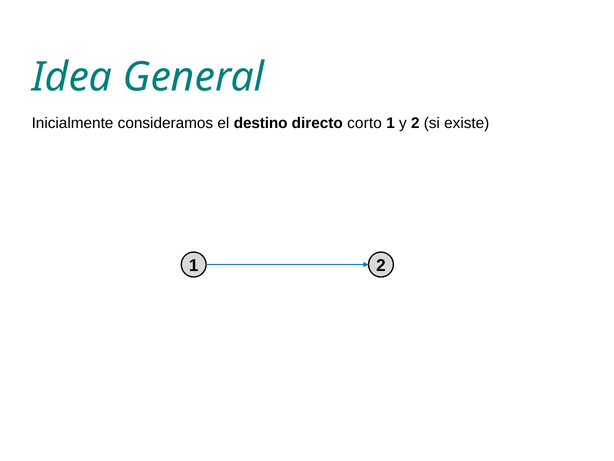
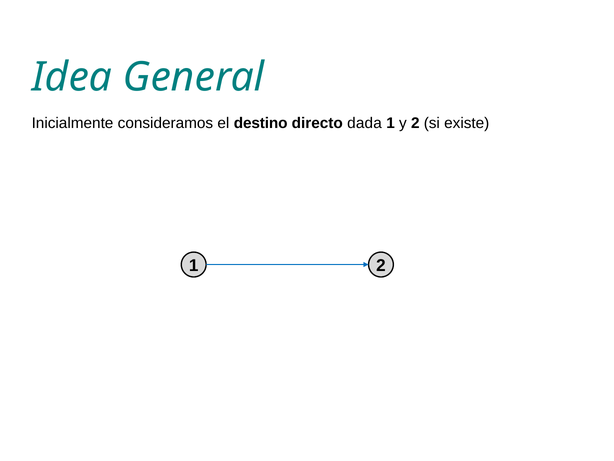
corto: corto -> dada (364, 123)
